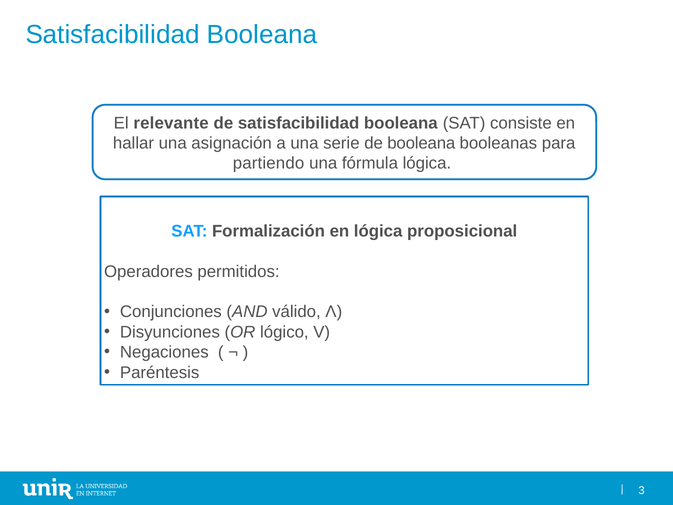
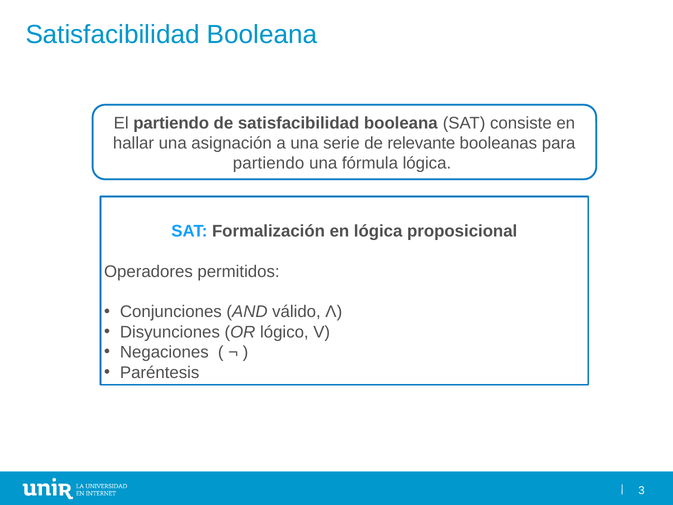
El relevante: relevante -> partiendo (171, 123)
de booleana: booleana -> relevante (421, 143)
